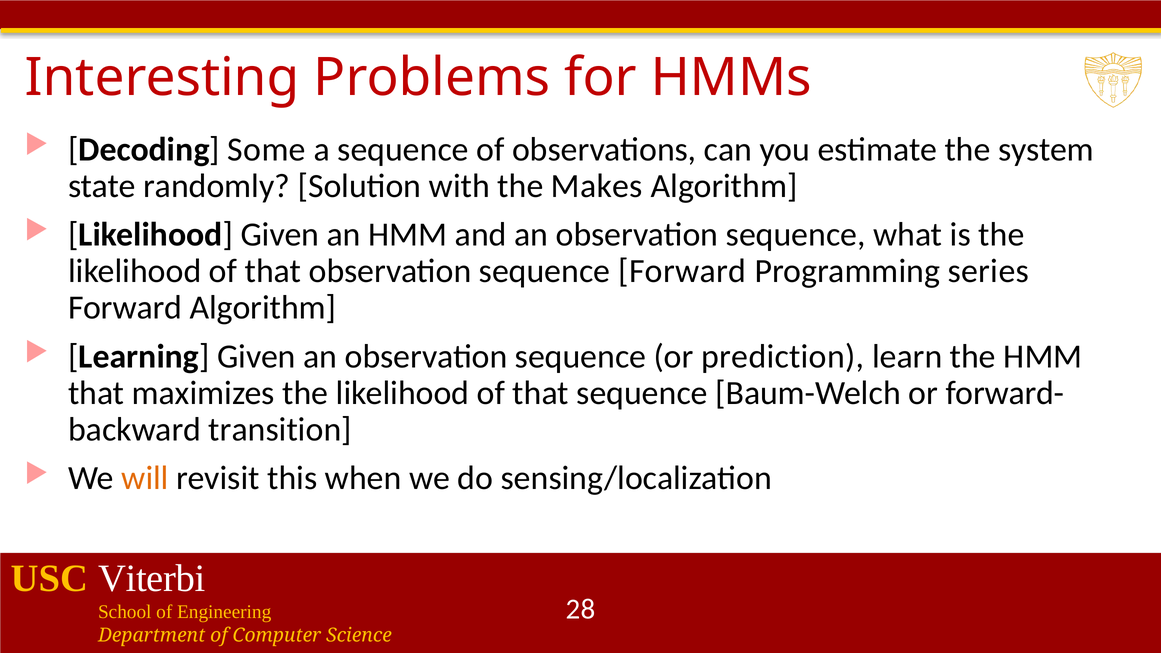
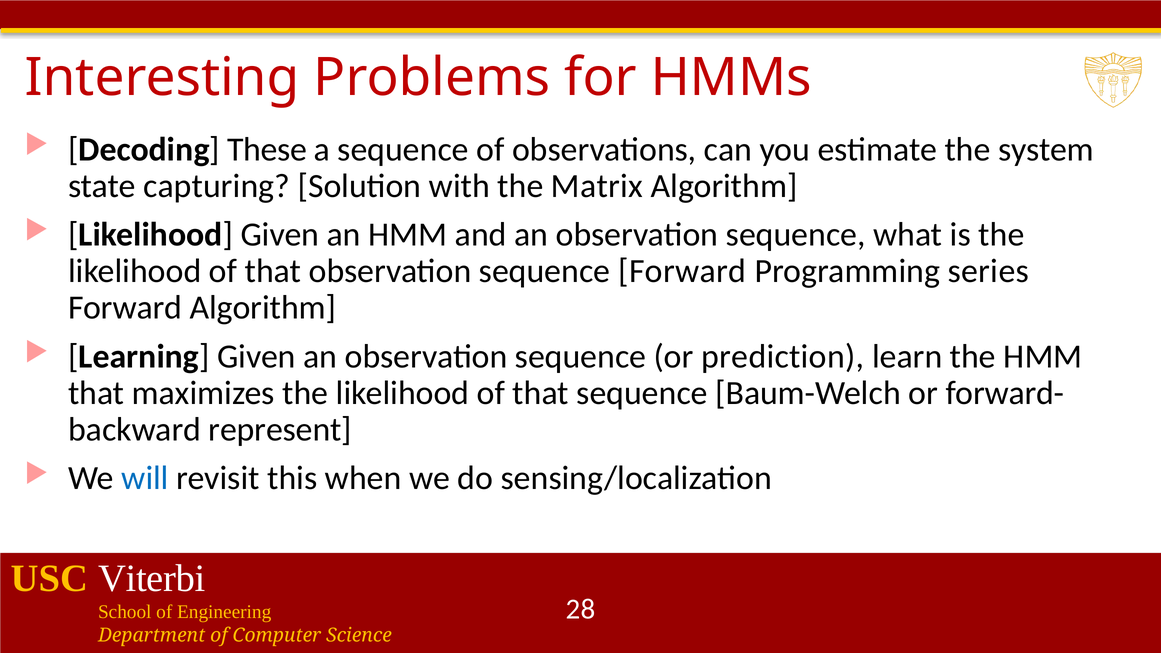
Some: Some -> These (267, 149)
randomly: randomly -> capturing (217, 186)
Makes: Makes -> Matrix (597, 186)
transition: transition -> represent (280, 430)
will colour: orange -> blue (145, 478)
